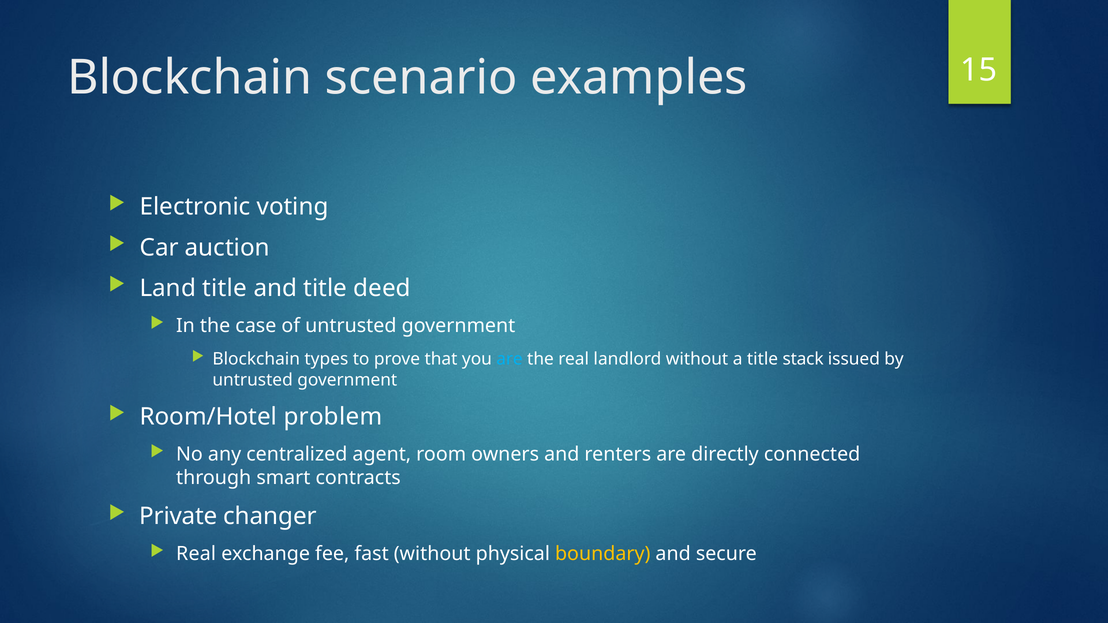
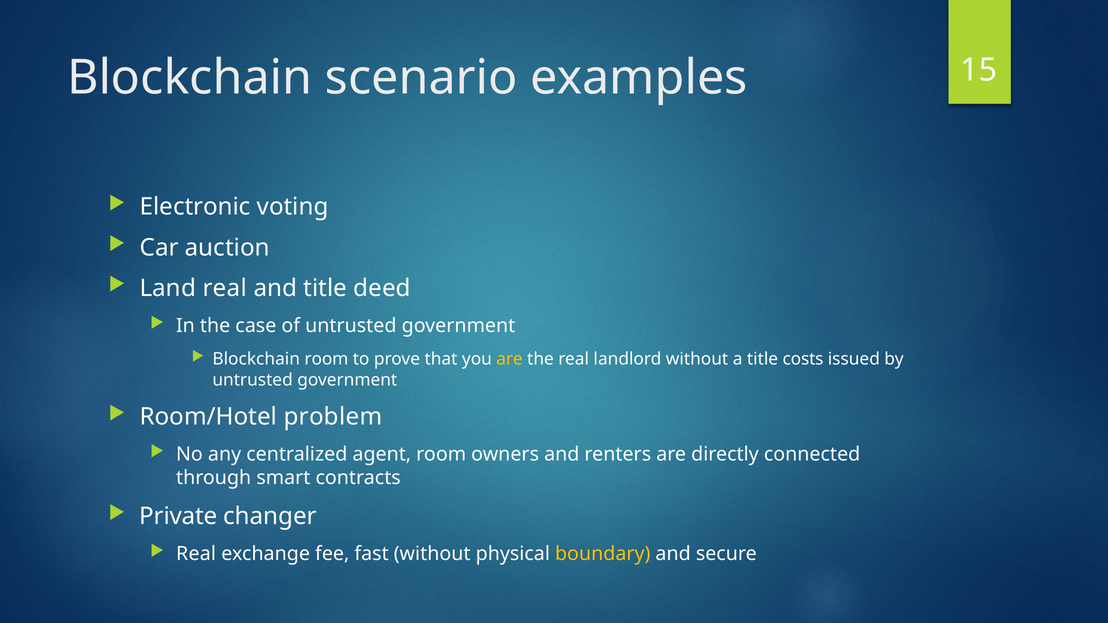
Land title: title -> real (225, 288)
Blockchain types: types -> room (326, 359)
are colour: light blue -> yellow (510, 359)
stack: stack -> costs (803, 359)
